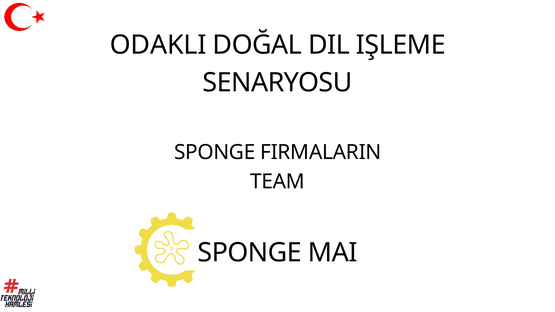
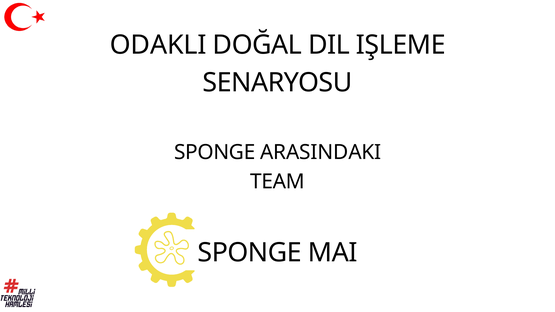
FIRMALARIN: FIRMALARIN -> ARASINDAKI (321, 152)
